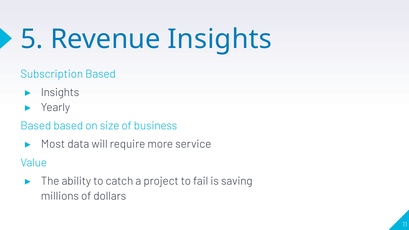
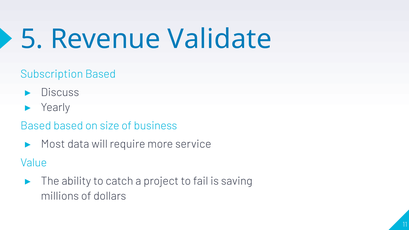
Revenue Insights: Insights -> Validate (220, 39)
Insights: Insights -> Discuss (60, 92)
